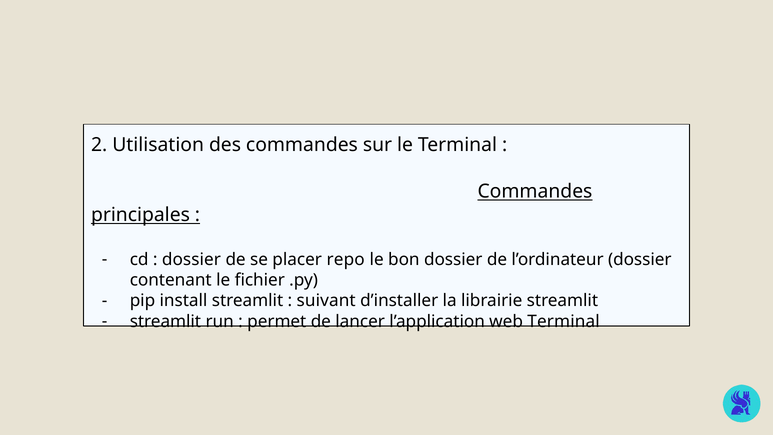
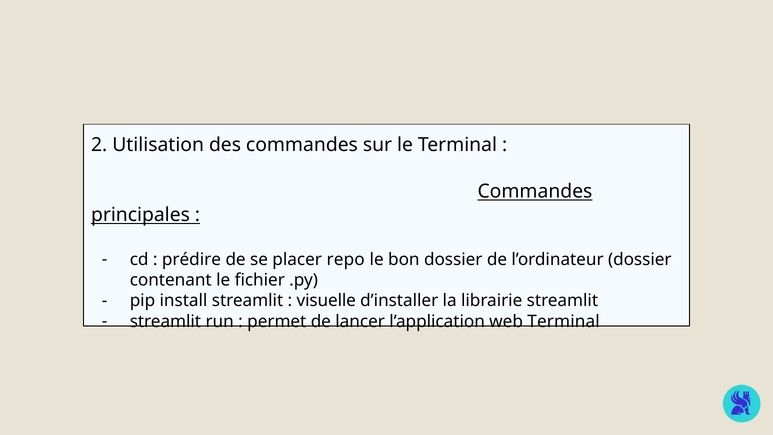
dossier: dossier -> prédire (191, 259)
suivant: suivant -> visuelle (326, 301)
